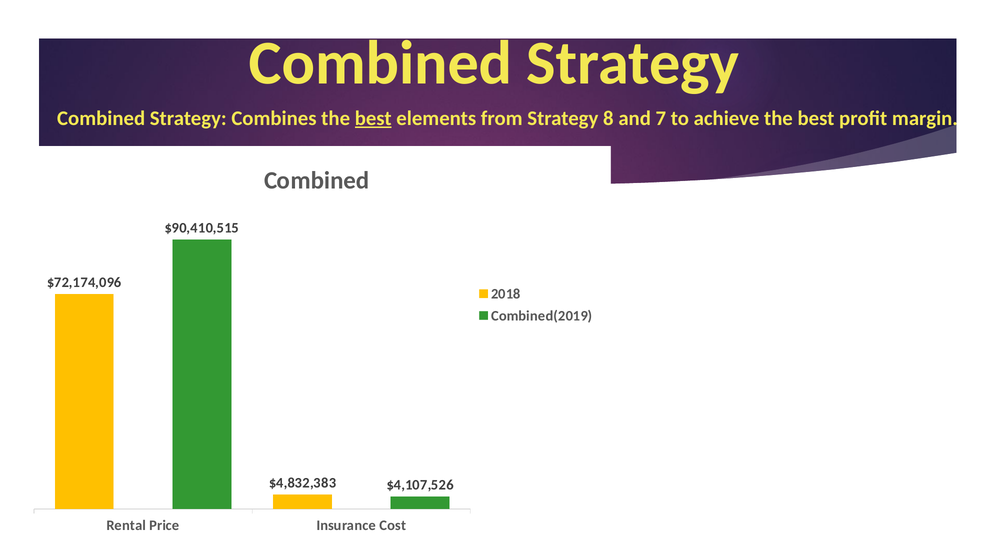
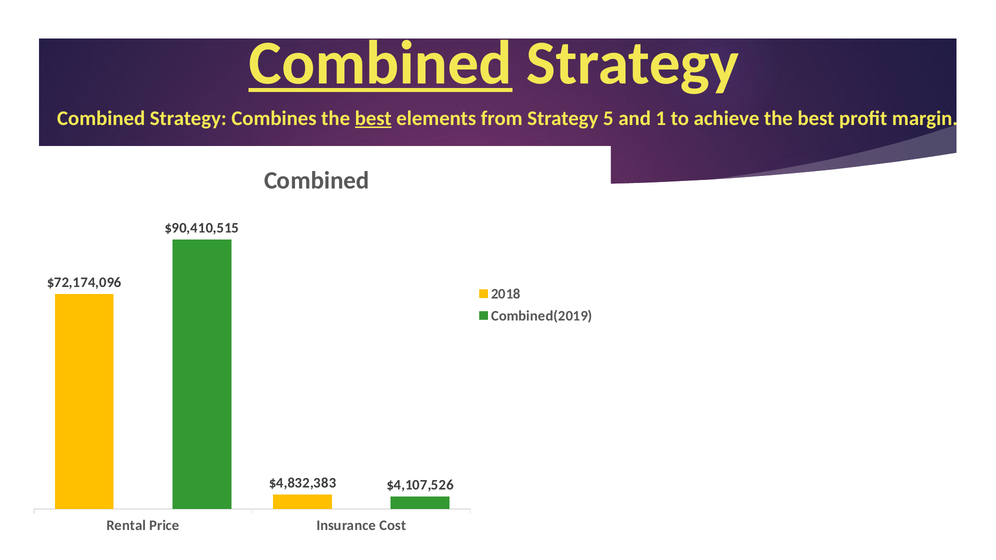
Combined underline: none -> present (380, 63)
8: 8 -> 5 (608, 118)
7: 7 -> 1 (661, 118)
